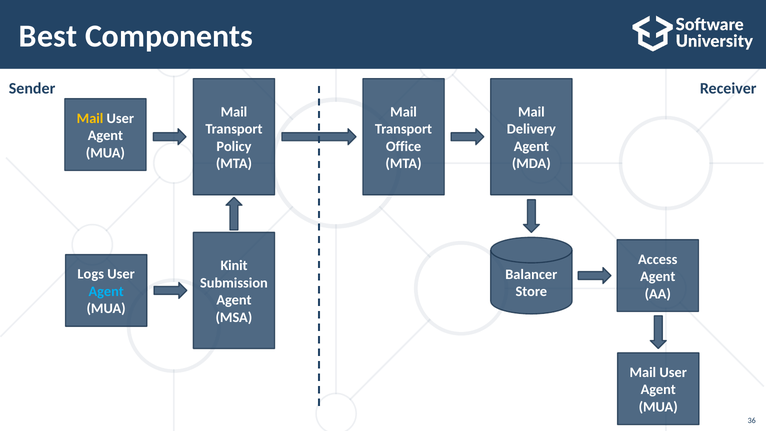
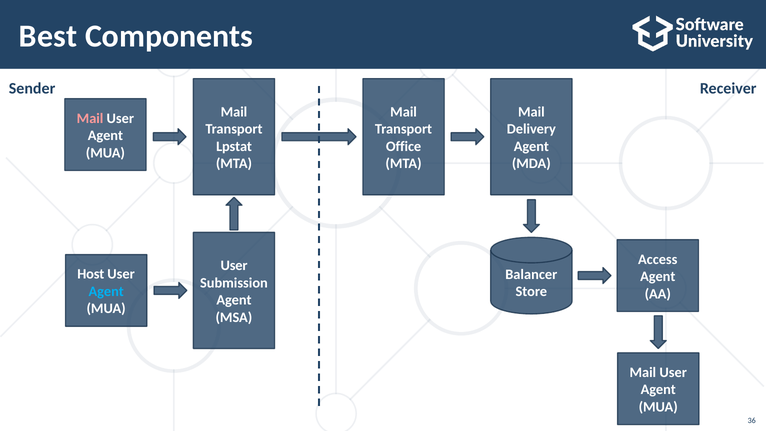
Mail colour: yellow -> pink (90, 118)
Policy: Policy -> Lpstat (234, 146)
Kinit: Kinit -> User (234, 265)
Logs: Logs -> Host (91, 274)
